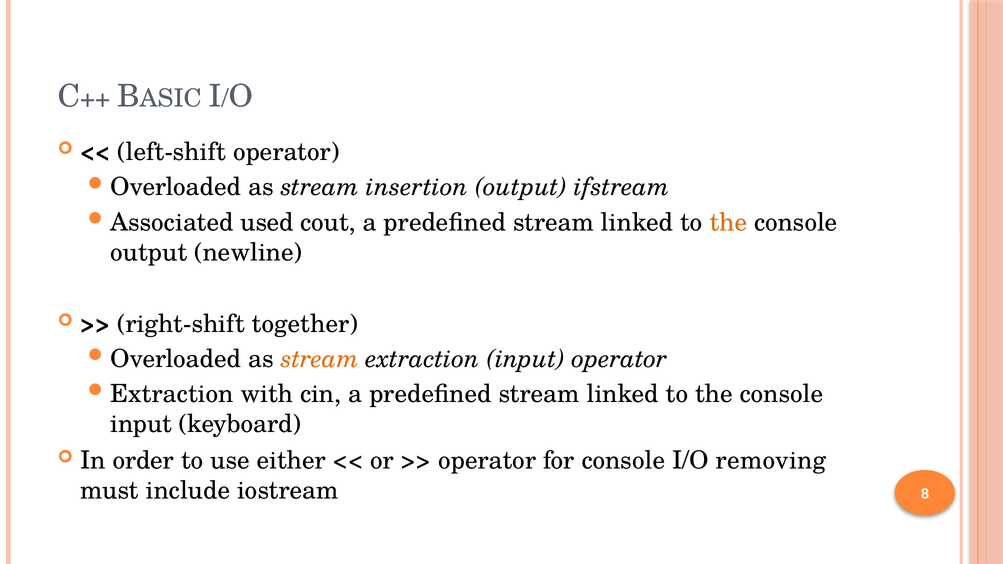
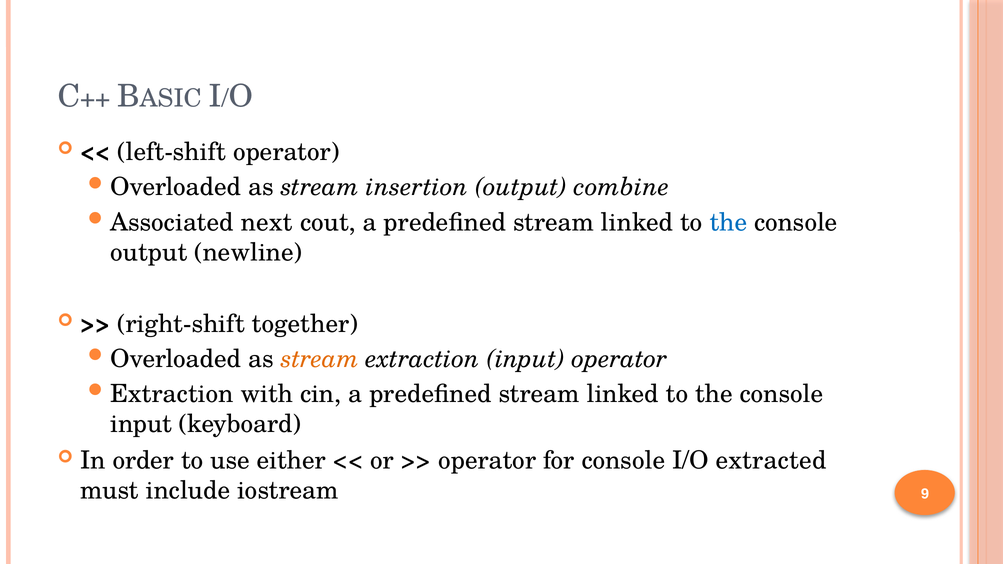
ifstream: ifstream -> combine (622, 187)
used: used -> next (267, 222)
the colour: orange -> blue (728, 222)
removing: removing -> extracted (771, 461)
8: 8 -> 9 (925, 494)
